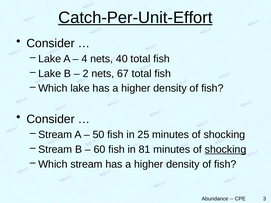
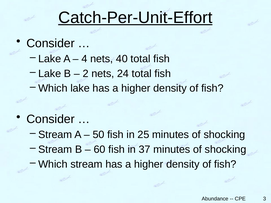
67: 67 -> 24 (123, 74)
81: 81 -> 37 (145, 150)
shocking underline: present -> none (226, 150)
